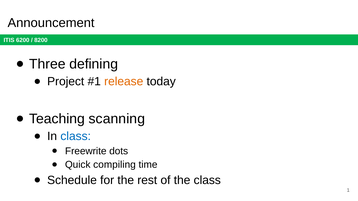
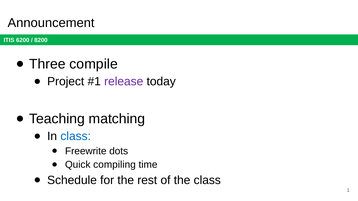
defining: defining -> compile (94, 64)
release colour: orange -> purple (124, 82)
scanning: scanning -> matching (117, 119)
